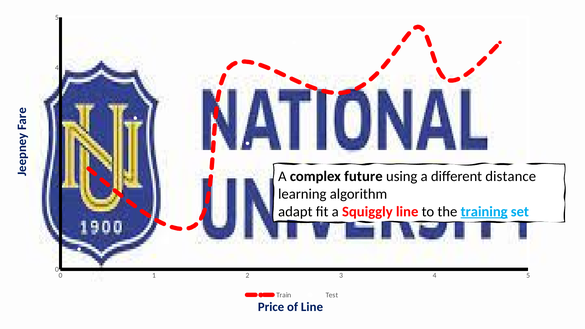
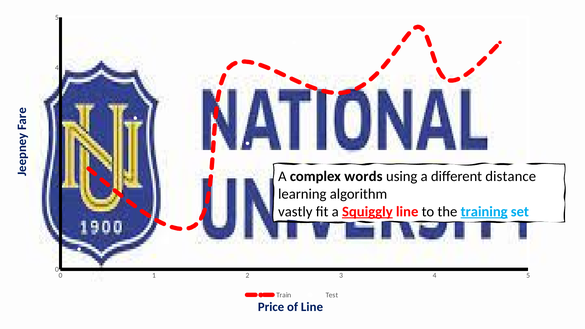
future: future -> words (363, 176)
adapt: adapt -> vastly (295, 212)
Squiggly underline: none -> present (367, 212)
